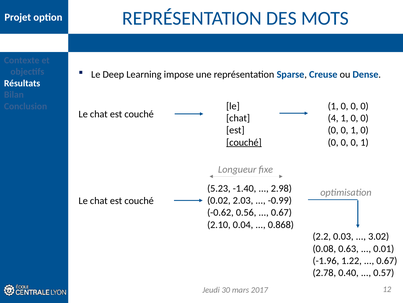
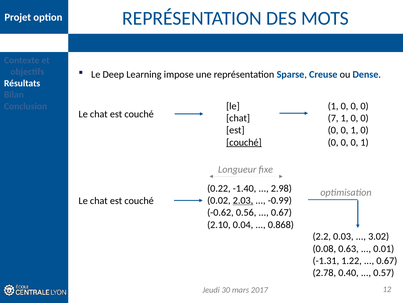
4: 4 -> 7 (333, 118)
5.23: 5.23 -> 0.22 (219, 188)
2.03 underline: none -> present (243, 200)
-1.96: -1.96 -> -1.31 (326, 260)
